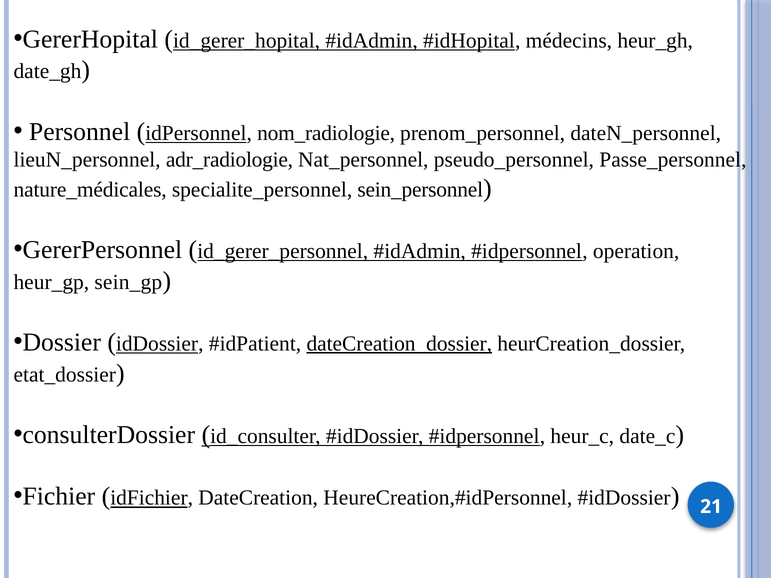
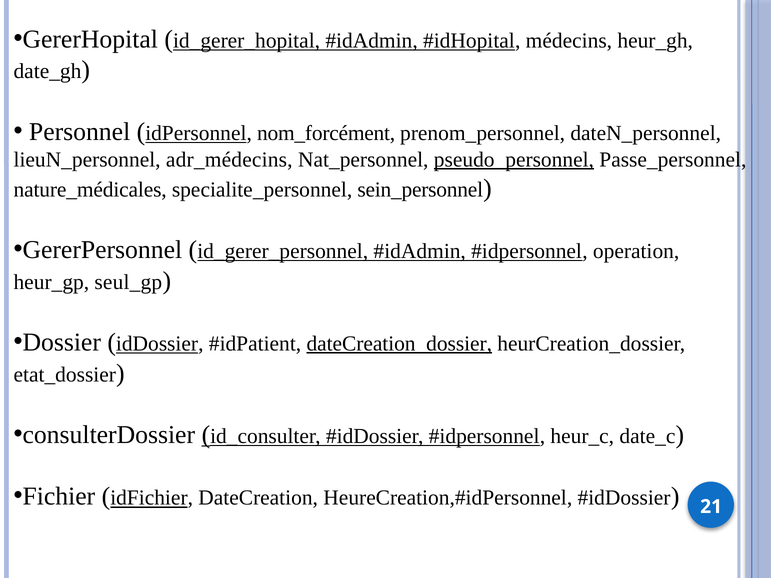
nom_radiologie: nom_radiologie -> nom_forcément (326, 133)
adr_radiologie: adr_radiologie -> adr_médecins (229, 160)
pseudo_personnel underline: none -> present (514, 160)
sein_gp: sein_gp -> seul_gp (128, 282)
